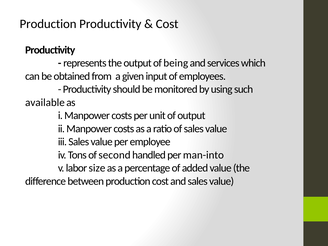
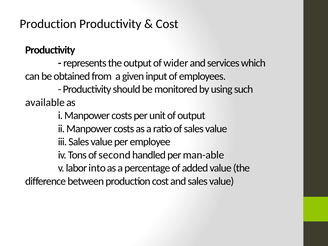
being: being -> wider (176, 63)
man-into: man-into -> man-able (203, 155)
size: size -> into (97, 168)
